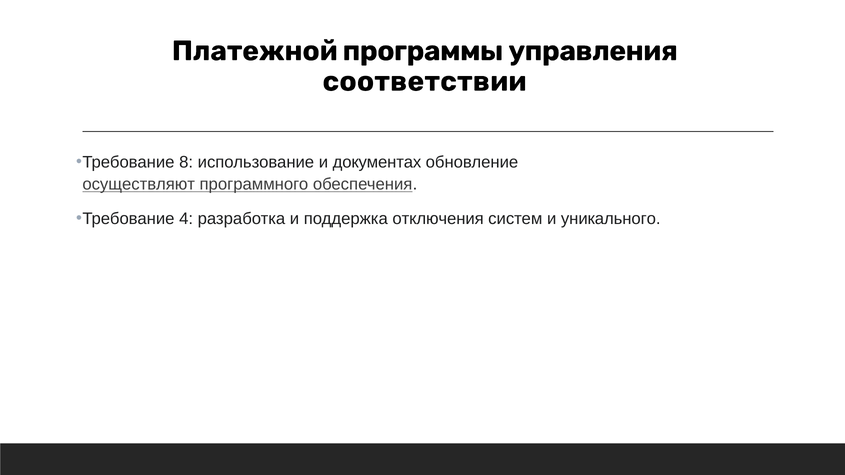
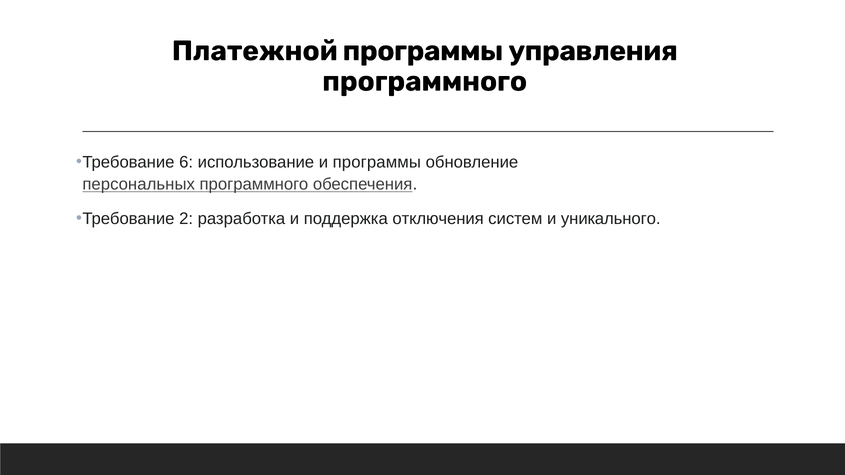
соответствии: соответствии -> программного (425, 81)
8: 8 -> 6 (186, 162)
и документах: документах -> программы (377, 162)
осуществляют: осуществляют -> персональных (139, 185)
4: 4 -> 2 (186, 219)
